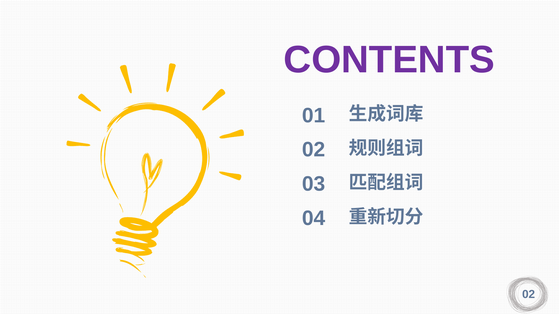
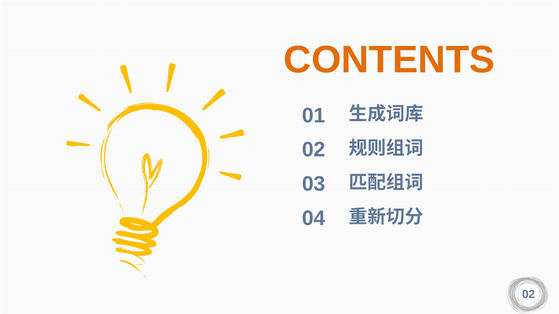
CONTENTS colour: purple -> orange (389, 60)
